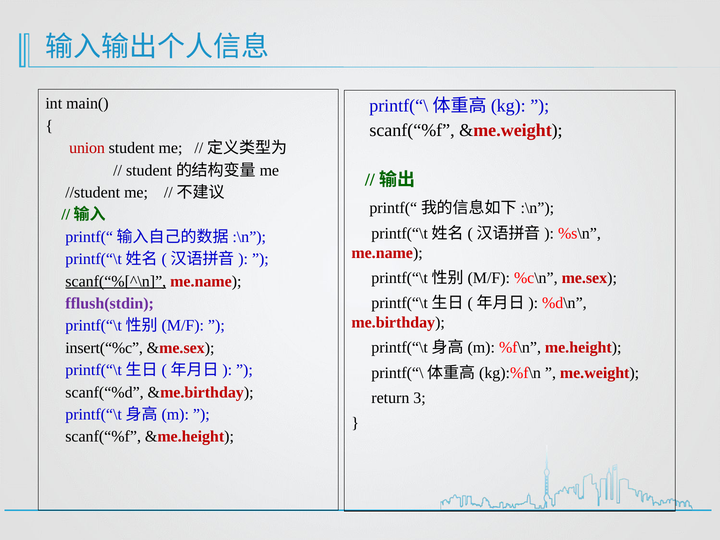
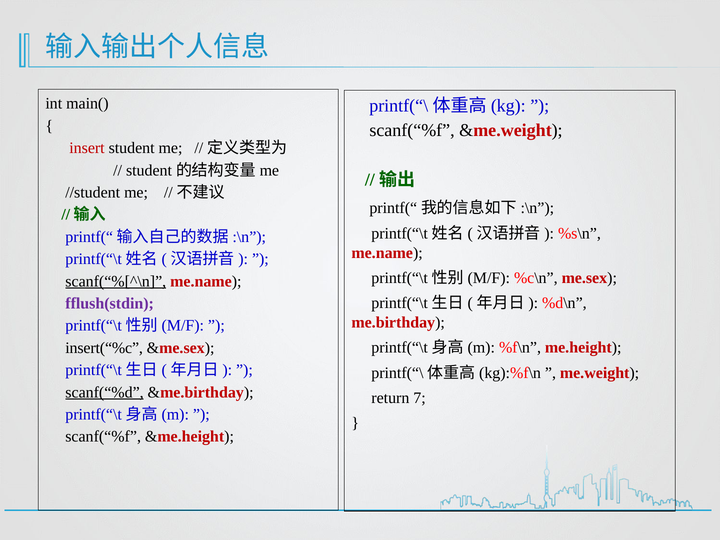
union: union -> insert (87, 148)
scanf(“%d underline: none -> present (105, 392)
3: 3 -> 7 (420, 398)
